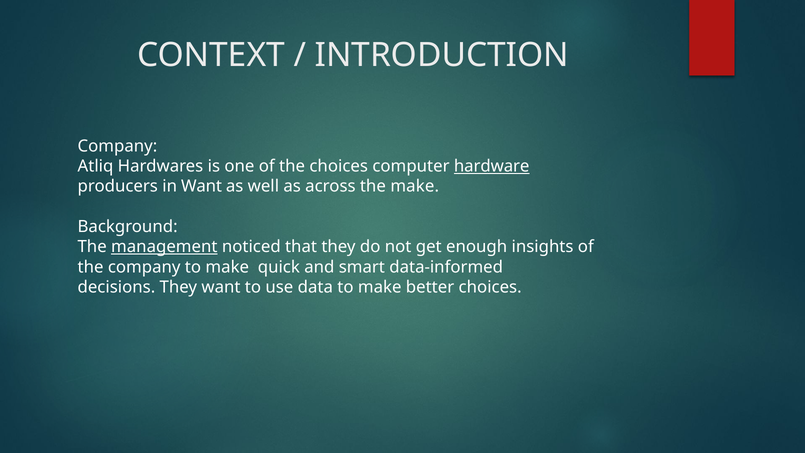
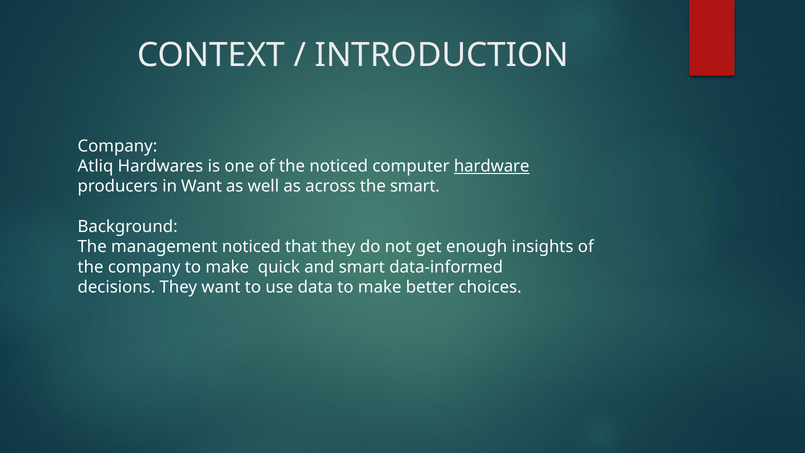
the choices: choices -> noticed (339, 166)
the make: make -> smart (415, 186)
management underline: present -> none (164, 247)
